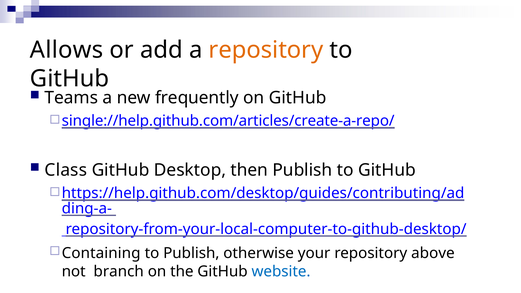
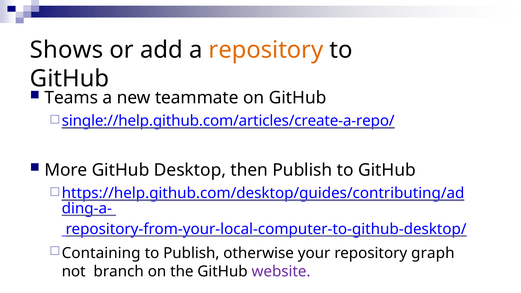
Allows: Allows -> Shows (67, 50)
frequently: frequently -> teammate (197, 98)
Class: Class -> More (66, 170)
above: above -> graph (433, 253)
website colour: blue -> purple (281, 272)
